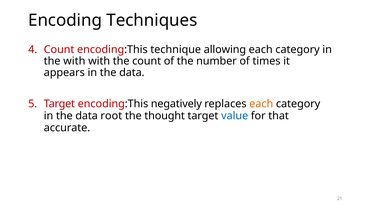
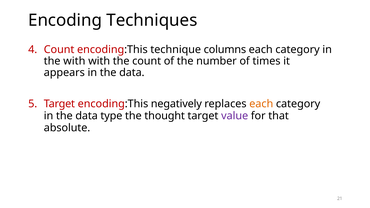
allowing: allowing -> columns (225, 49)
root: root -> type (111, 116)
value colour: blue -> purple (235, 116)
accurate: accurate -> absolute (67, 128)
